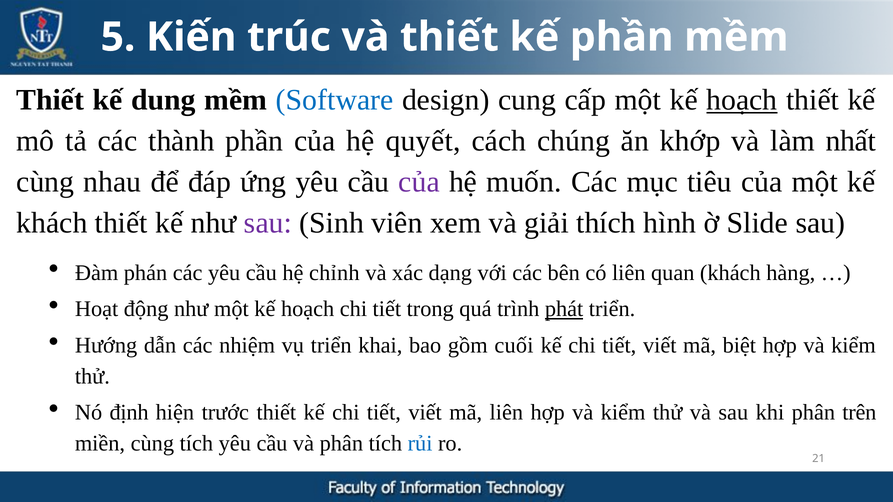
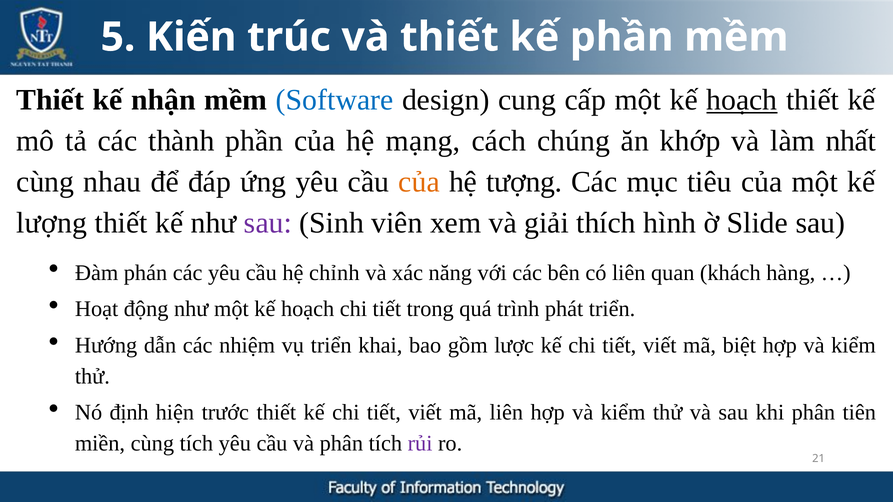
dung: dung -> nhận (163, 100)
quyết: quyết -> mạng (423, 141)
của colour: purple -> orange (419, 182)
muốn: muốn -> tượng (524, 182)
khách: khách -> lượng (52, 223)
dạng: dạng -> năng (450, 273)
phát underline: present -> none (564, 309)
cuối: cuối -> lược (514, 346)
trên: trên -> tiên (859, 413)
rủi colour: blue -> purple (420, 444)
